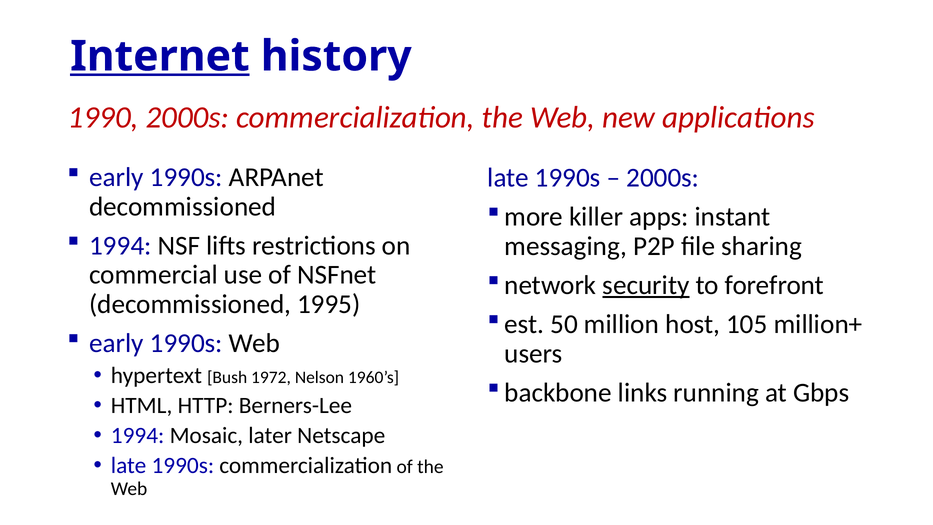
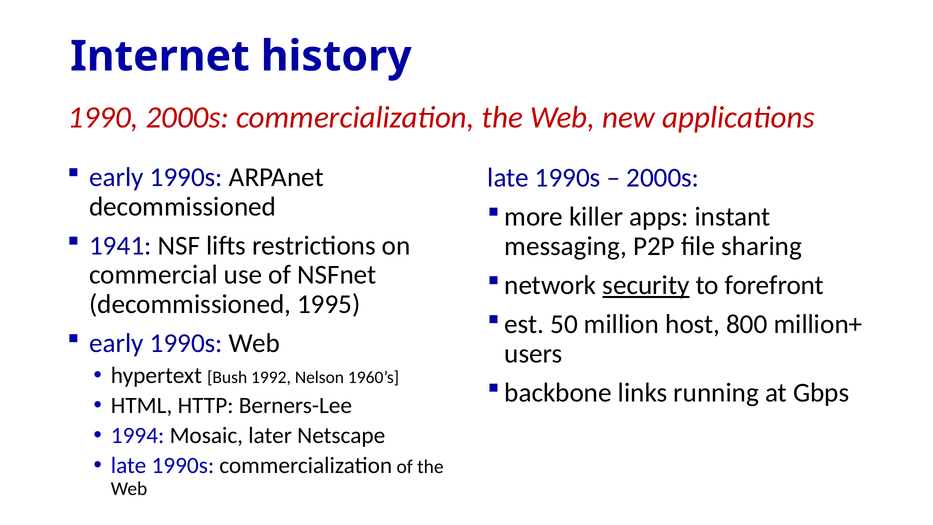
Internet underline: present -> none (160, 56)
1994: 1994 -> 1941 (120, 246)
105: 105 -> 800 (747, 324)
1972: 1972 -> 1992 (271, 377)
